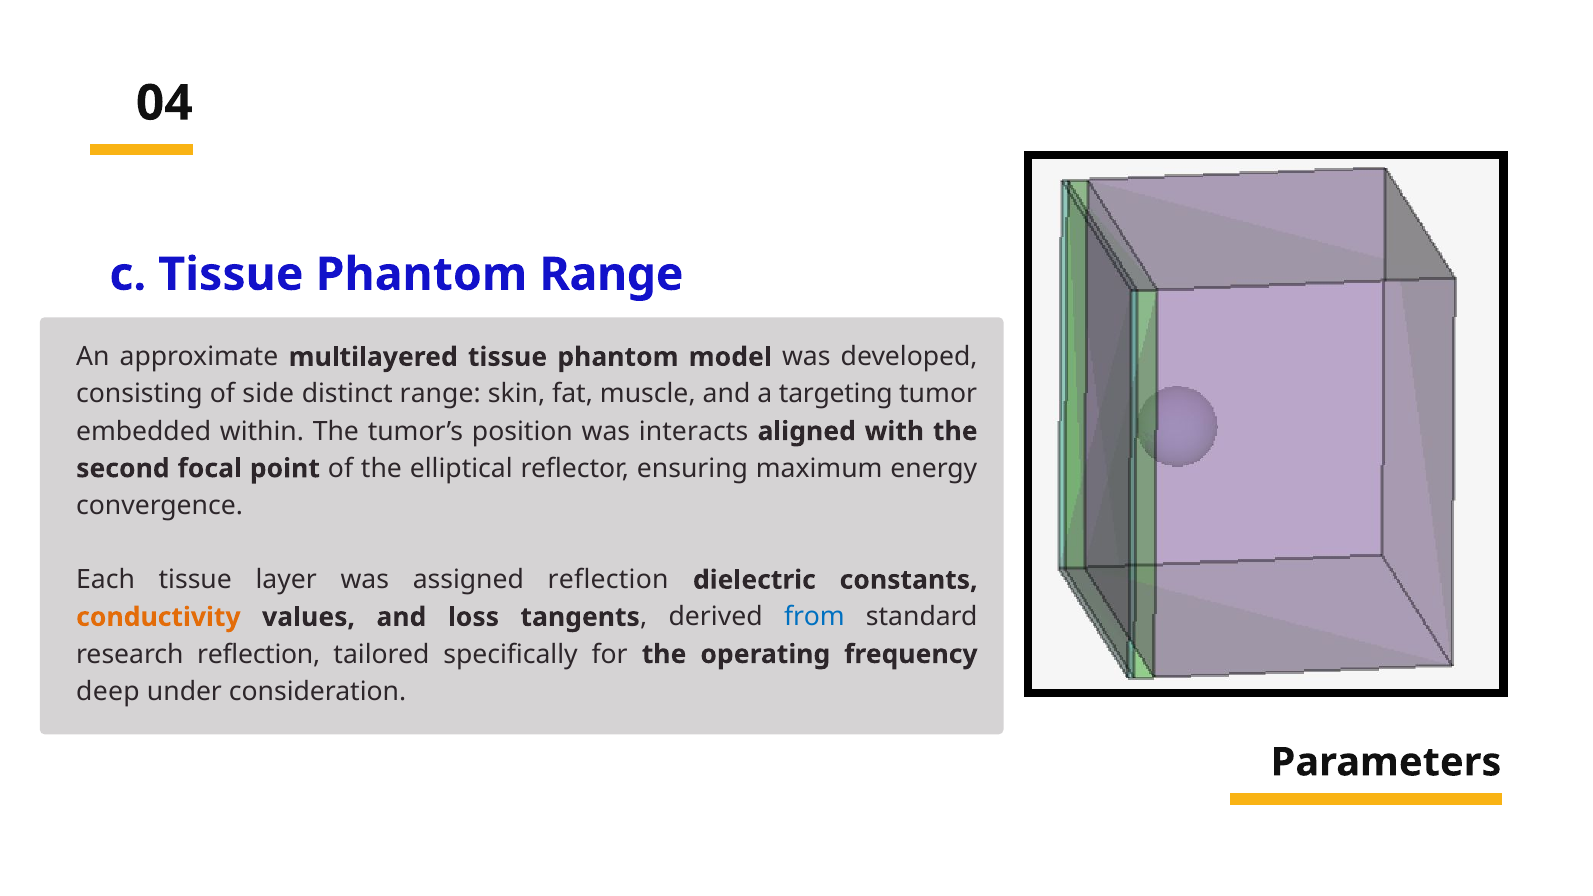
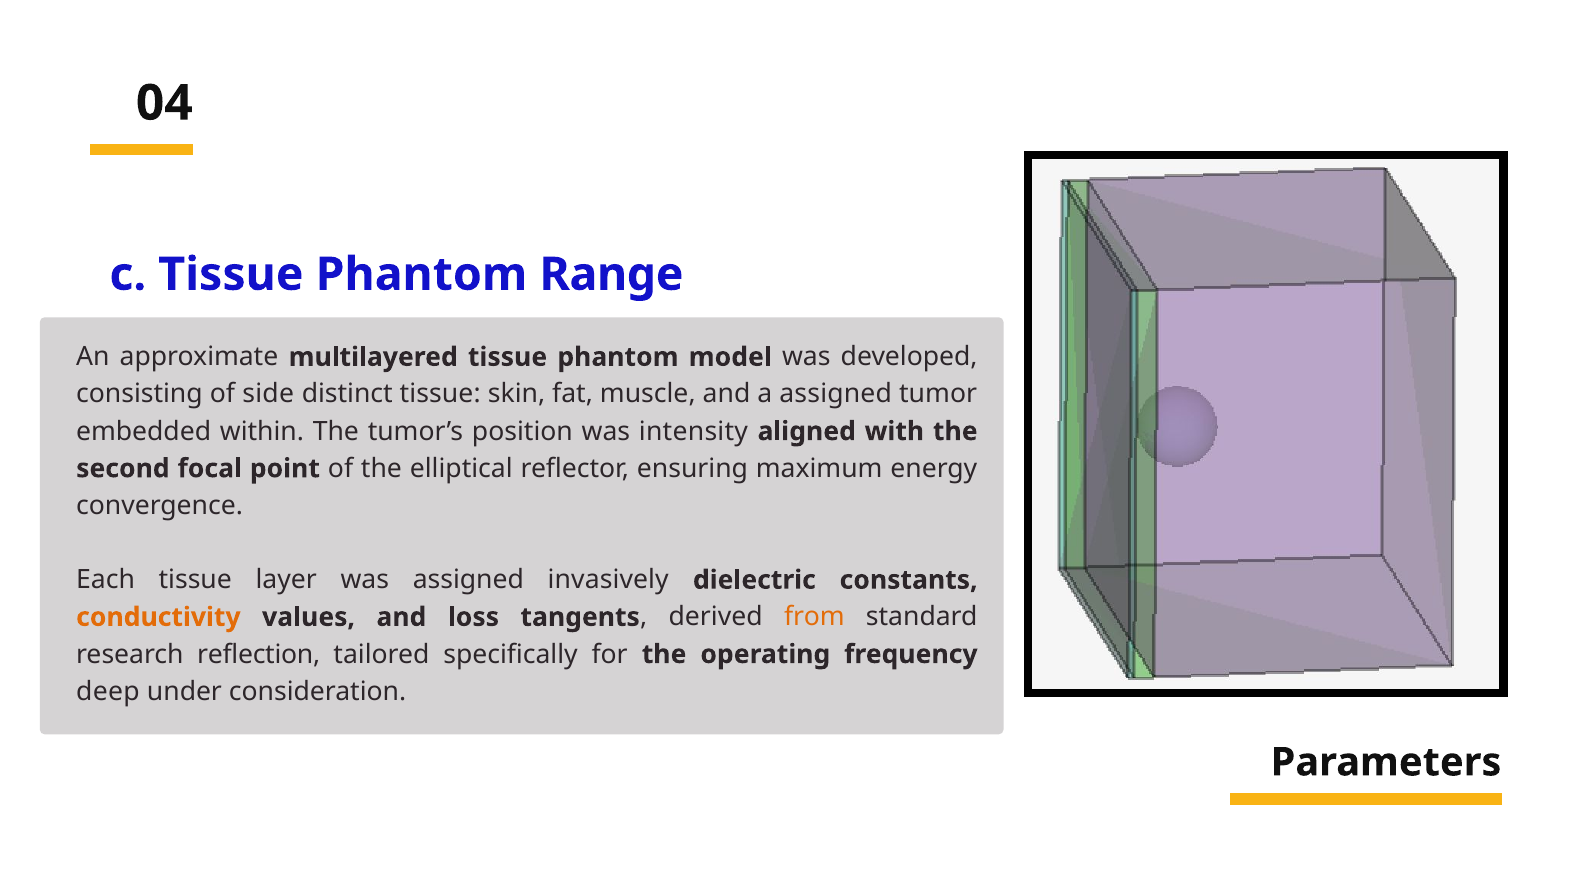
distinct range: range -> tissue (440, 394)
a targeting: targeting -> assigned (836, 394)
interacts: interacts -> intensity (693, 431)
assigned reflection: reflection -> invasively (608, 580)
from colour: blue -> orange (814, 617)
